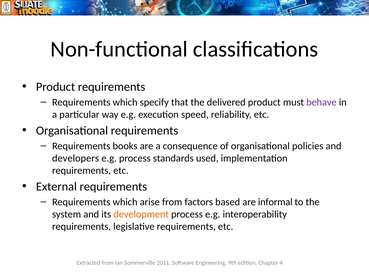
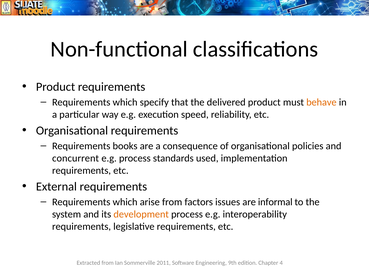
behave colour: purple -> orange (321, 102)
developers: developers -> concurrent (76, 159)
based: based -> issues (228, 202)
